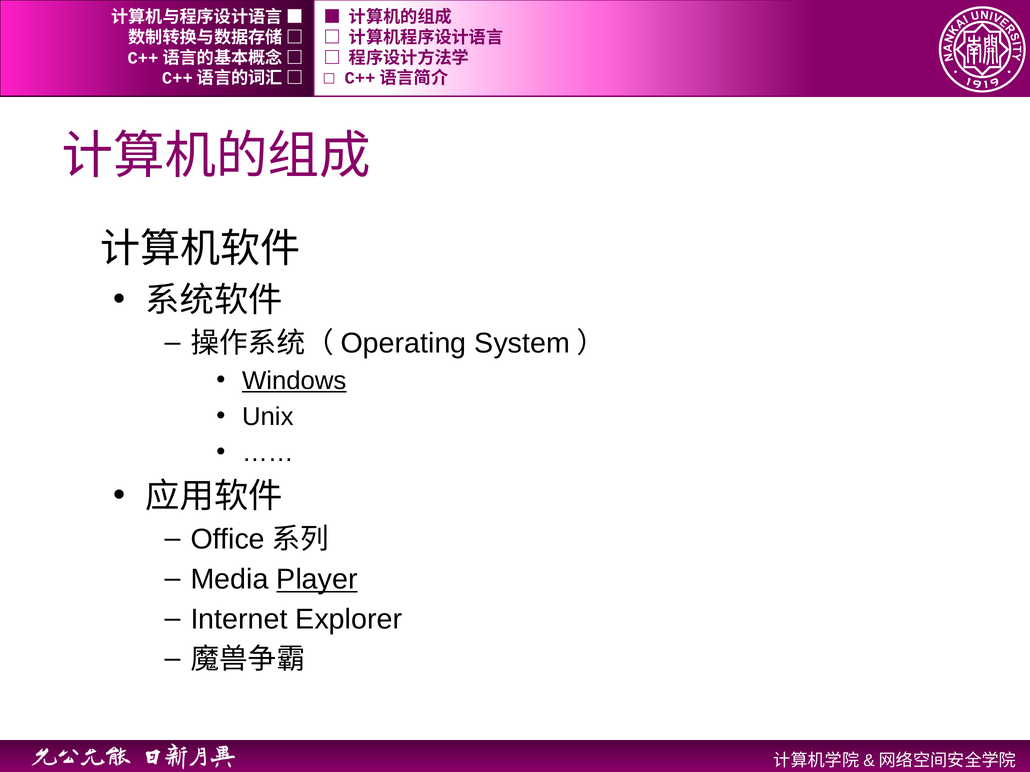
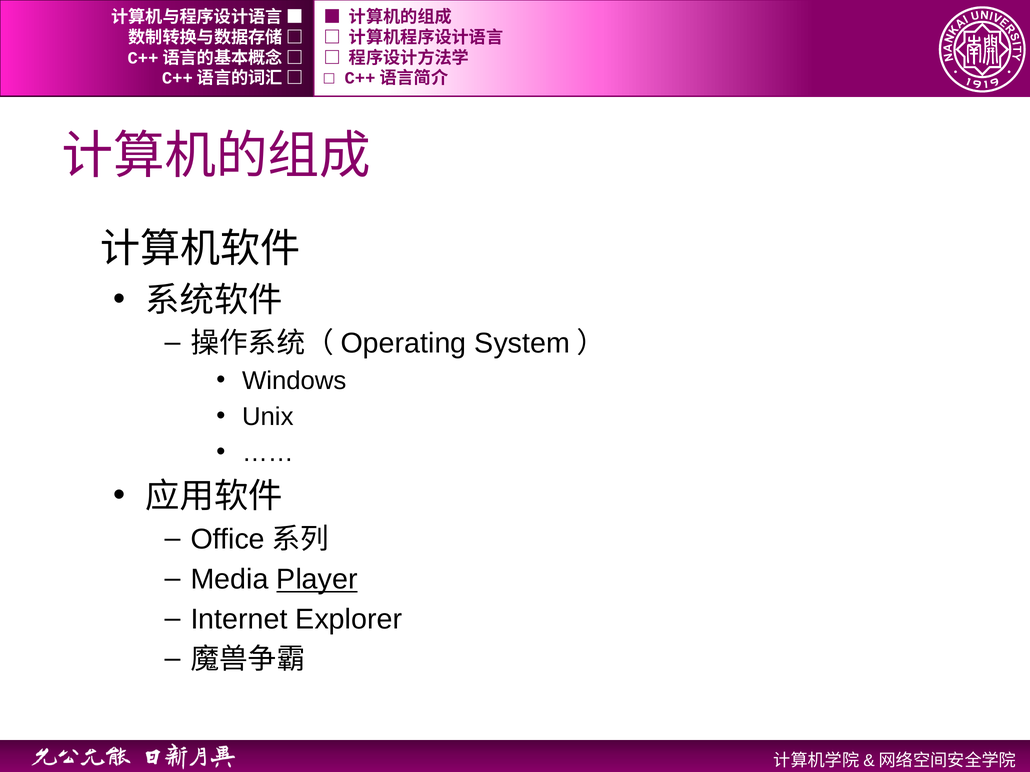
Windows underline: present -> none (294, 381)
